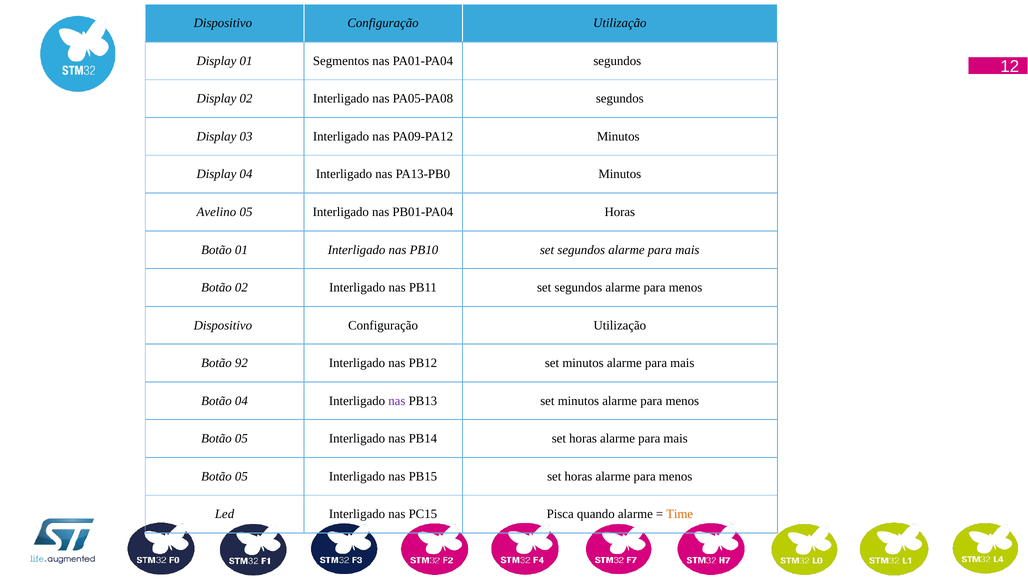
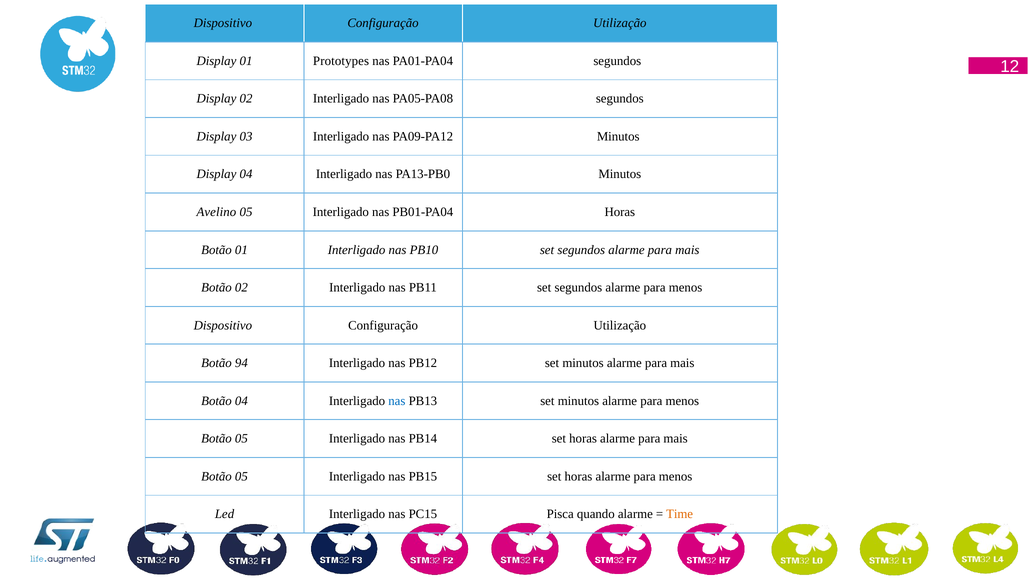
Segmentos: Segmentos -> Prototypes (341, 61)
92: 92 -> 94 (241, 363)
nas colour: purple -> blue (397, 401)
